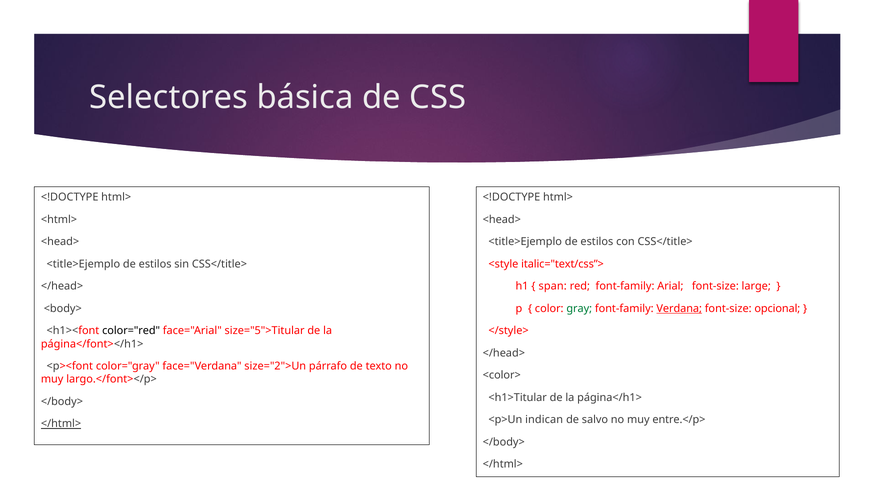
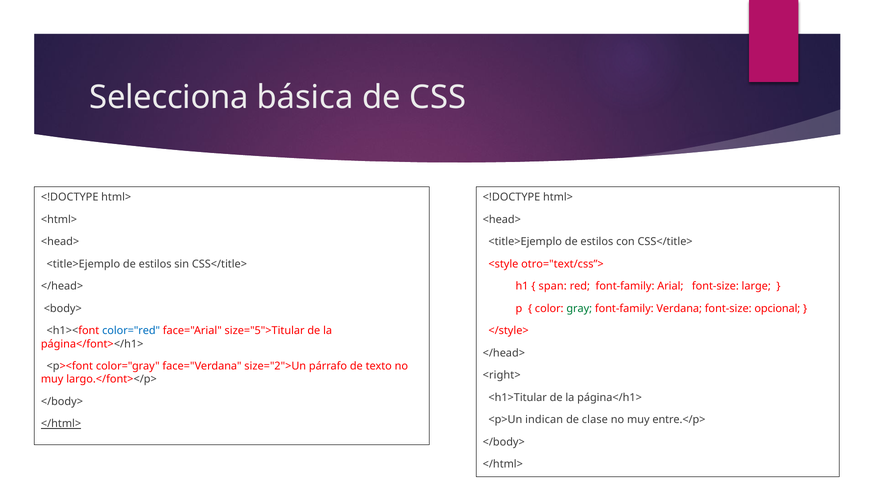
Selectores: Selectores -> Selecciona (169, 98)
italic="text/css”>: italic="text/css”> -> otro="text/css”> (562, 264)
Verdana underline: present -> none (679, 309)
color="red colour: black -> blue (131, 331)
<color>: <color> -> <right> (502, 375)
salvo: salvo -> clase (595, 420)
